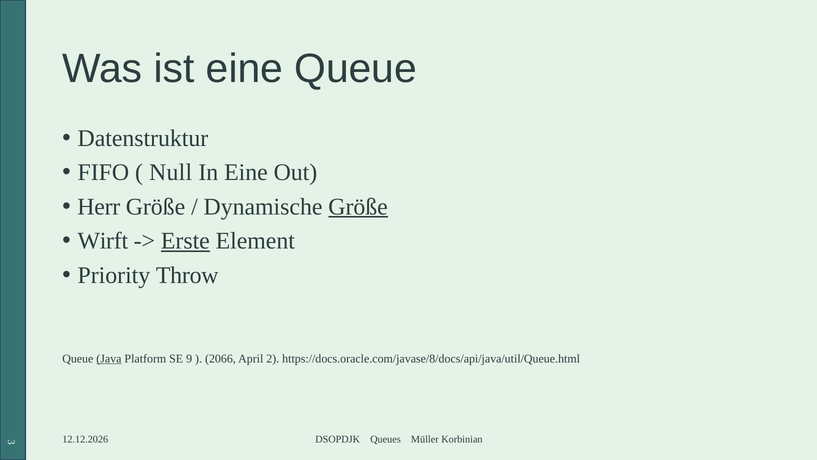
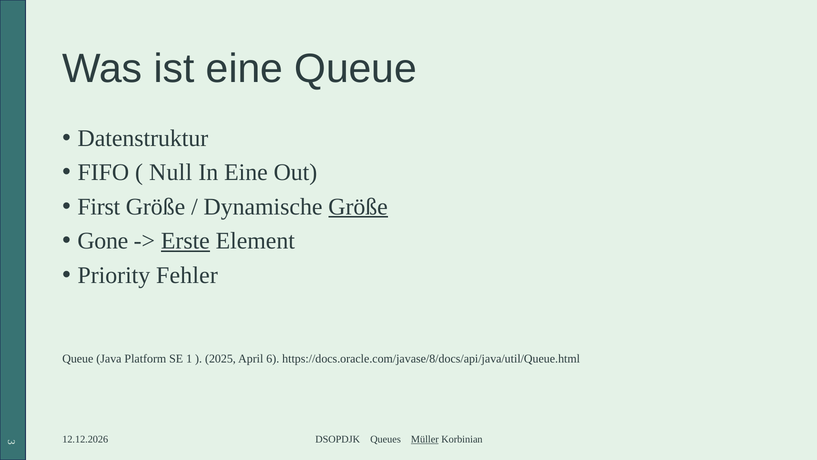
Herr: Herr -> First (99, 206)
Wirft: Wirft -> Gone (103, 241)
Throw: Throw -> Fehler (187, 275)
Java underline: present -> none (109, 358)
9: 9 -> 1 (189, 358)
2066: 2066 -> 2025 (220, 358)
2: 2 -> 6 (273, 358)
Müller underline: none -> present (425, 439)
